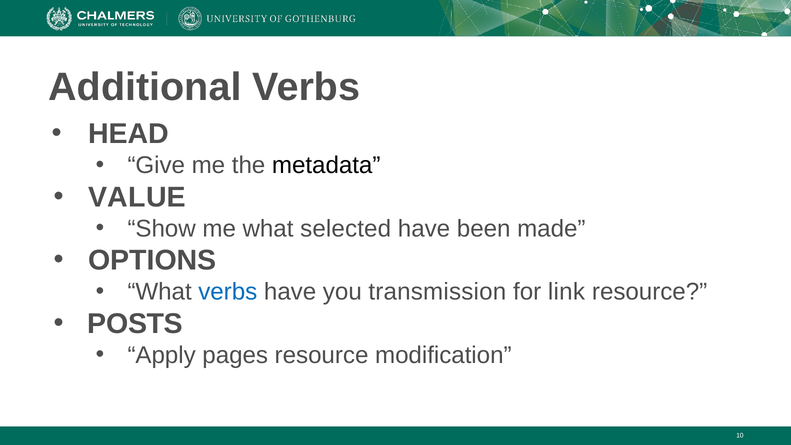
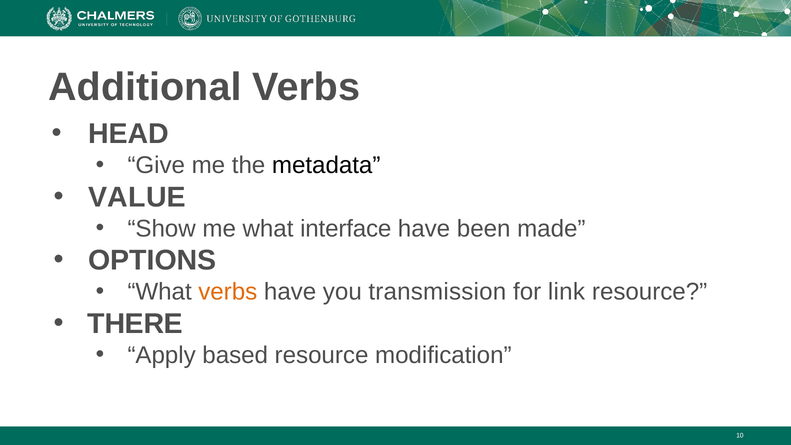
selected: selected -> interface (346, 229)
verbs colour: blue -> orange (228, 292)
POSTS: POSTS -> THERE (135, 324)
pages: pages -> based (235, 355)
